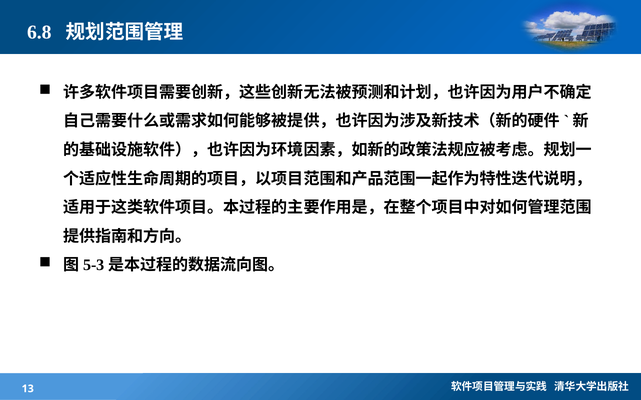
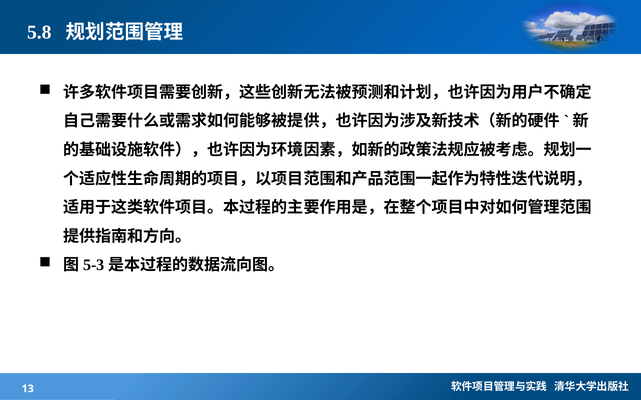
6.8: 6.8 -> 5.8 (39, 33)
